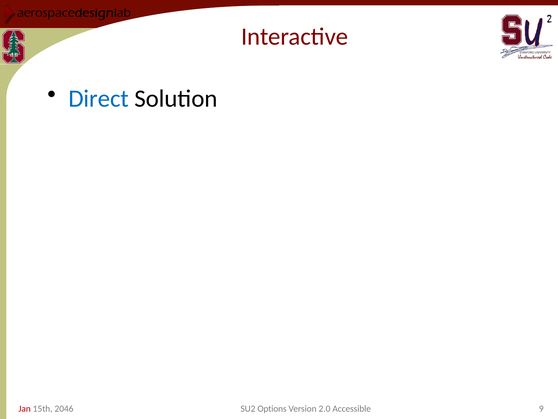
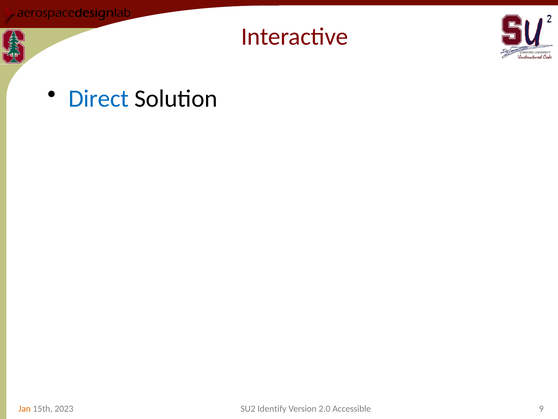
Jan colour: red -> orange (25, 408)
2046: 2046 -> 2023 (64, 408)
Options: Options -> Identify (272, 408)
